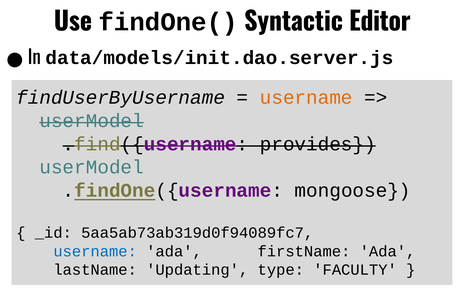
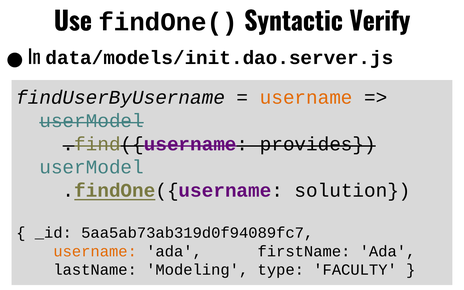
Editor: Editor -> Verify (380, 22)
mongoose: mongoose -> solution (353, 190)
username colour: blue -> orange (95, 251)
Updating: Updating -> Modeling (197, 270)
